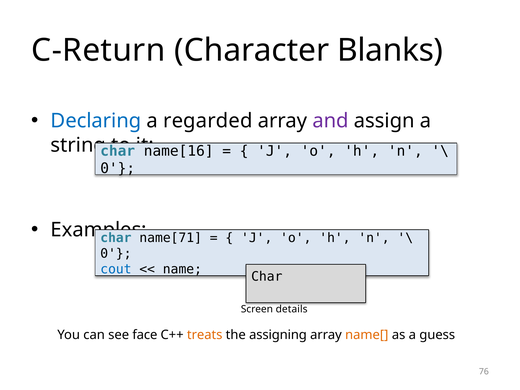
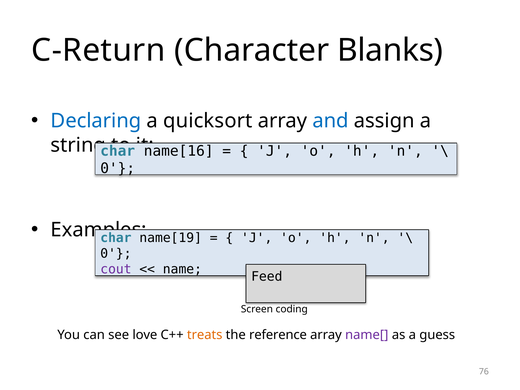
regarded: regarded -> quicksort (208, 121)
and colour: purple -> blue (331, 121)
name[71: name[71 -> name[19 (171, 238)
cout colour: blue -> purple (116, 269)
Char: Char -> Feed (267, 277)
details: details -> coding (292, 309)
face: face -> love (145, 335)
assigning: assigning -> reference (278, 335)
name[ colour: orange -> purple (367, 335)
